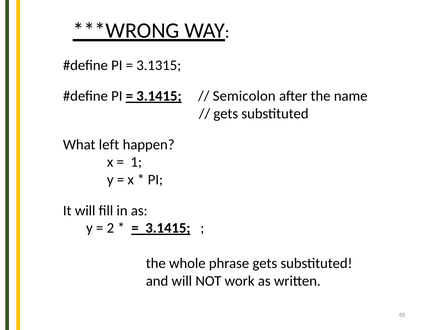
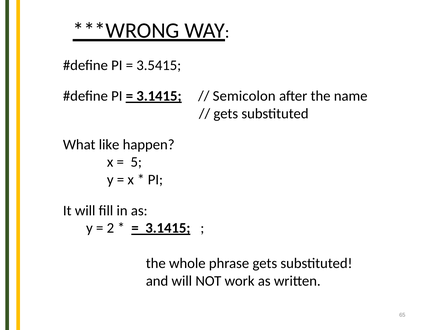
3.1315: 3.1315 -> 3.5415 (159, 65)
left: left -> like (109, 145)
1: 1 -> 5 (136, 162)
